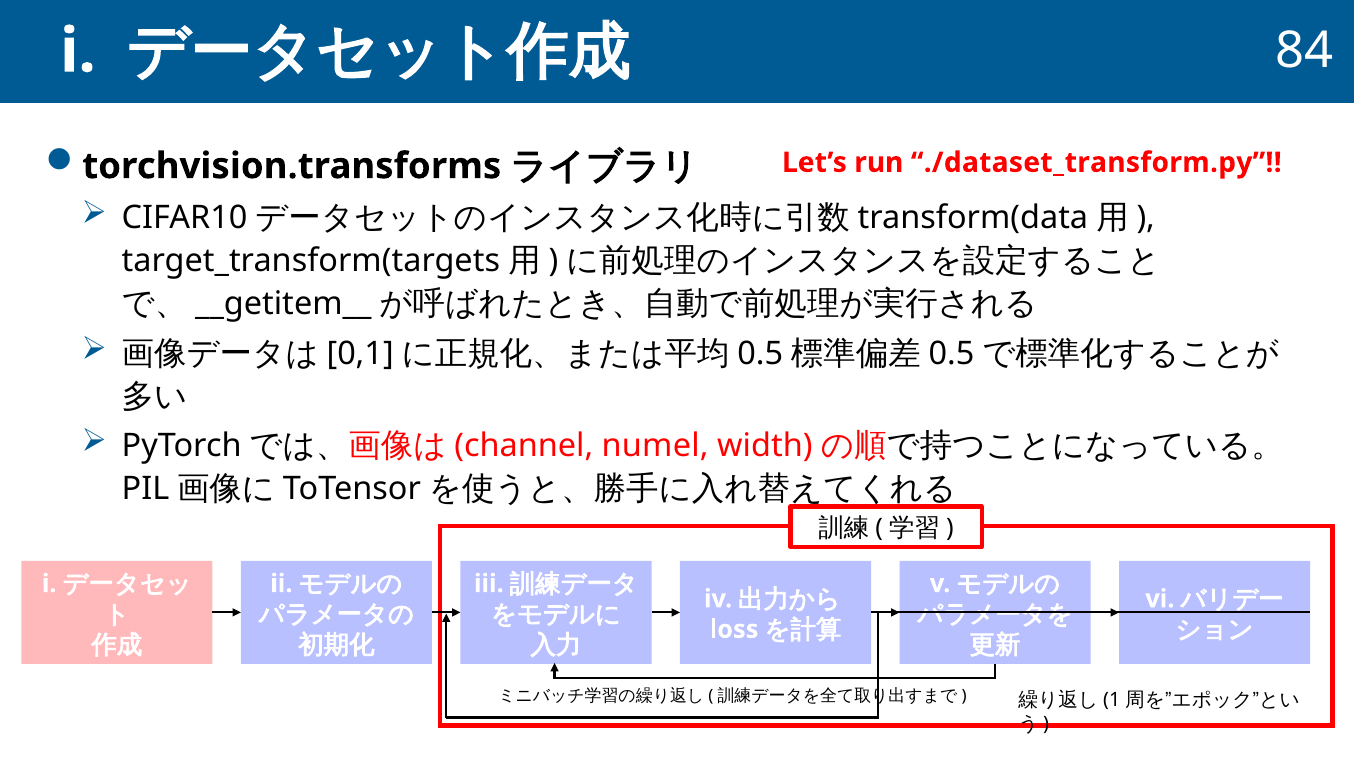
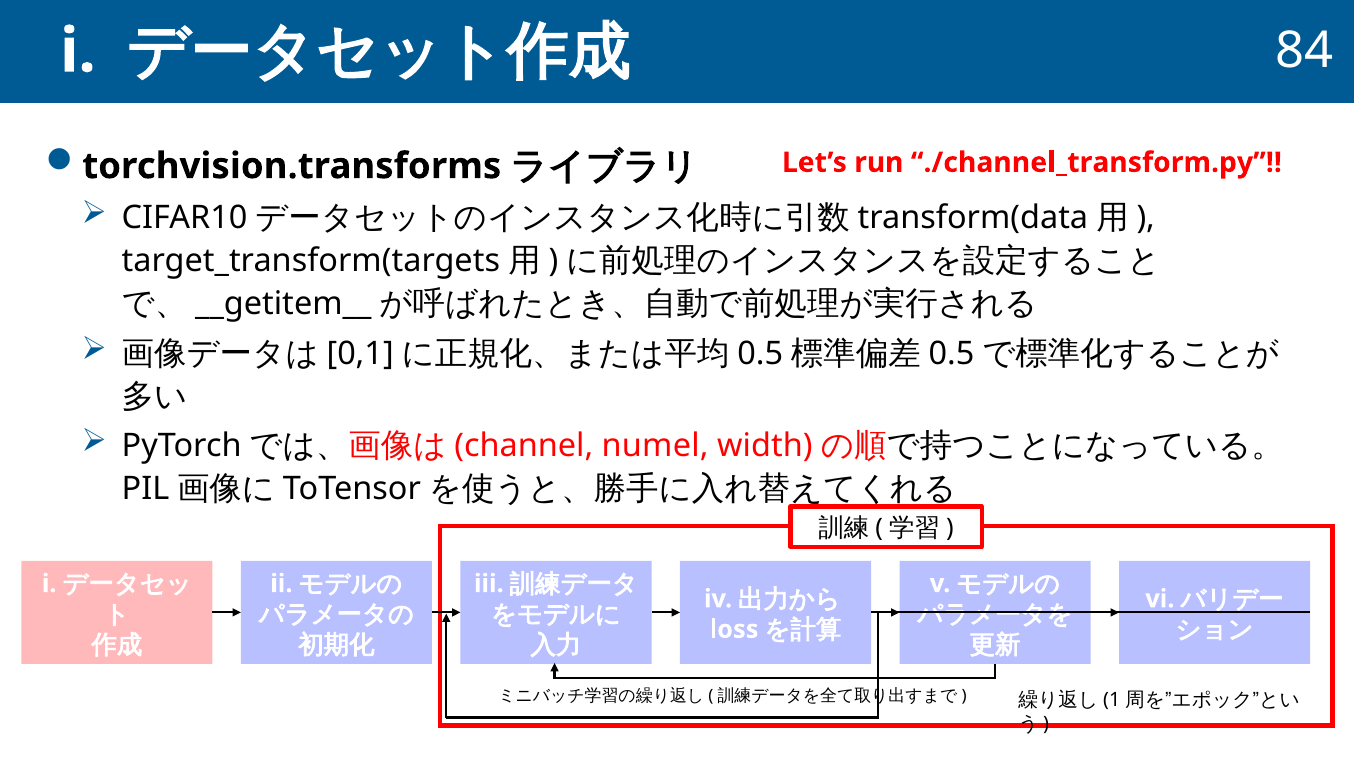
./dataset_transform.py: ./dataset_transform.py -> ./channel_transform.py (1096, 162)
